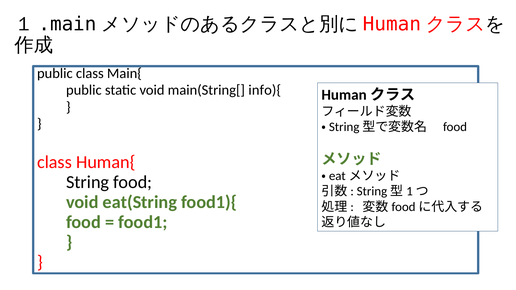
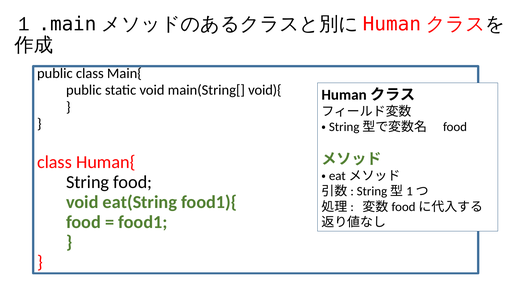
info){: info){ -> void){ (265, 90)
